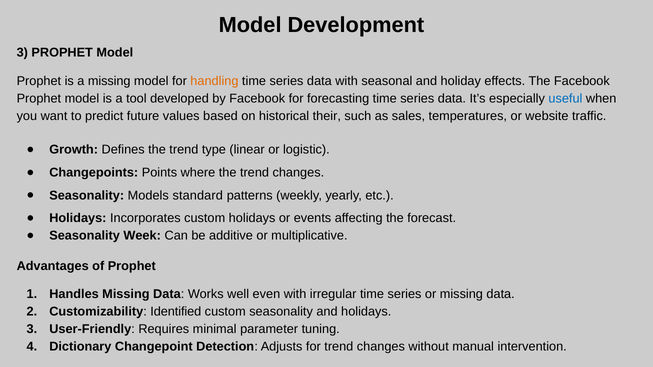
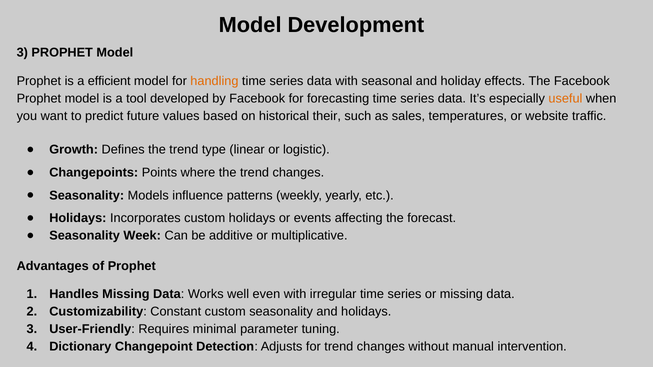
a missing: missing -> efficient (109, 81)
useful colour: blue -> orange (565, 99)
standard: standard -> influence (198, 196)
Identified: Identified -> Constant (176, 312)
